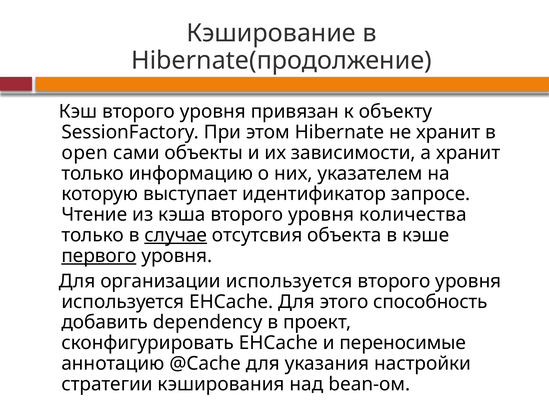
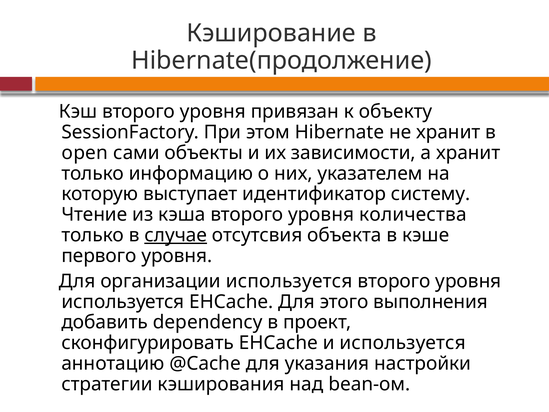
запросе: запросе -> систему (431, 194)
первого underline: present -> none (99, 256)
способность: способность -> выполнения (430, 302)
и переносимые: переносимые -> используется (403, 343)
